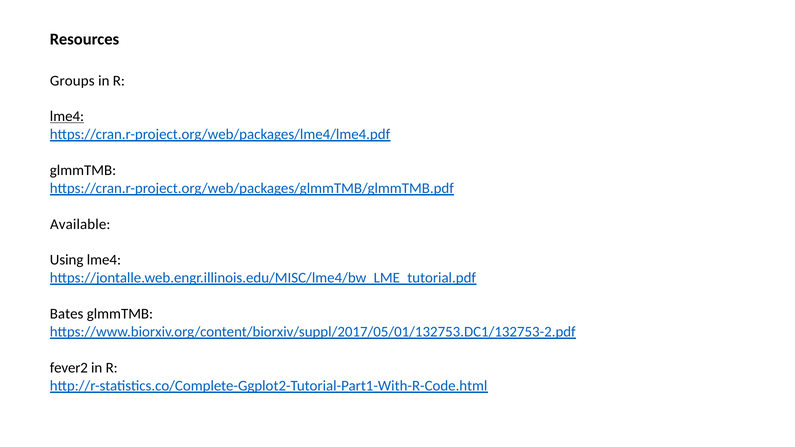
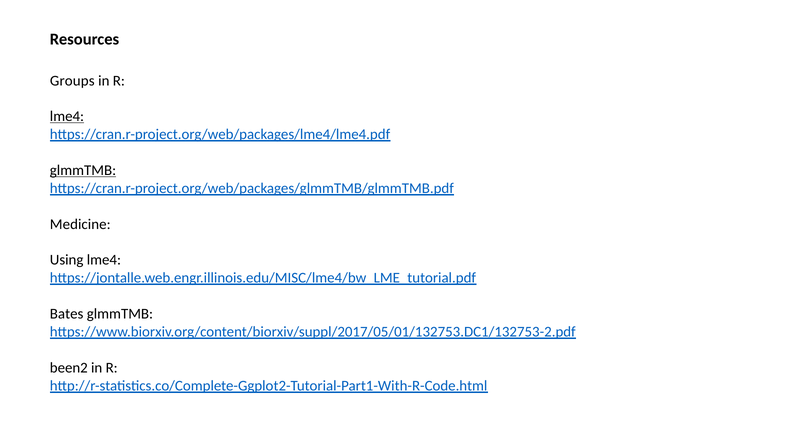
glmmTMB underline: none -> present (83, 170)
Available: Available -> Medicine (80, 224)
fever2: fever2 -> been2 (69, 368)
